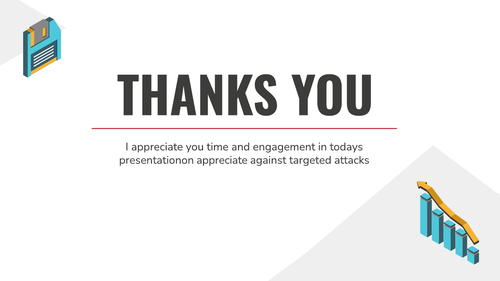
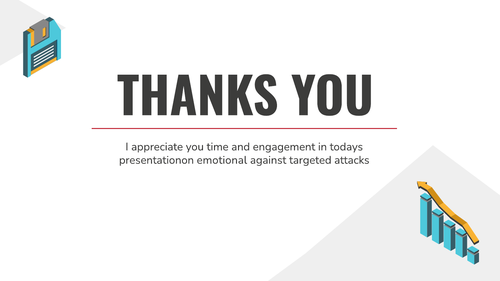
presentationon appreciate: appreciate -> emotional (222, 160)
